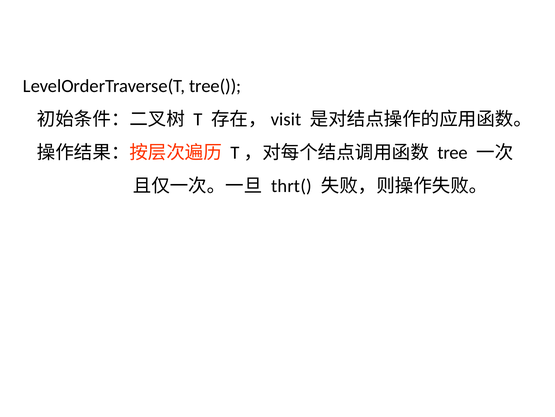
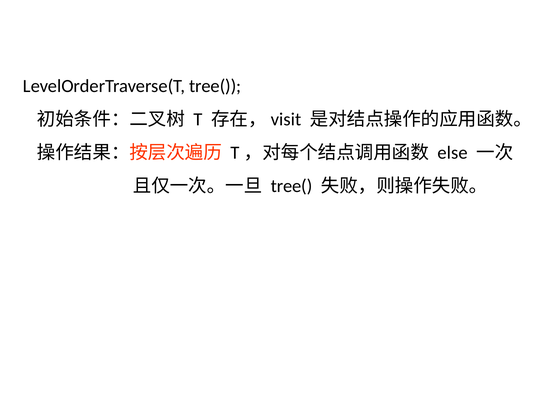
tree: tree -> else (452, 152)
thrt(: thrt( -> tree( (292, 186)
